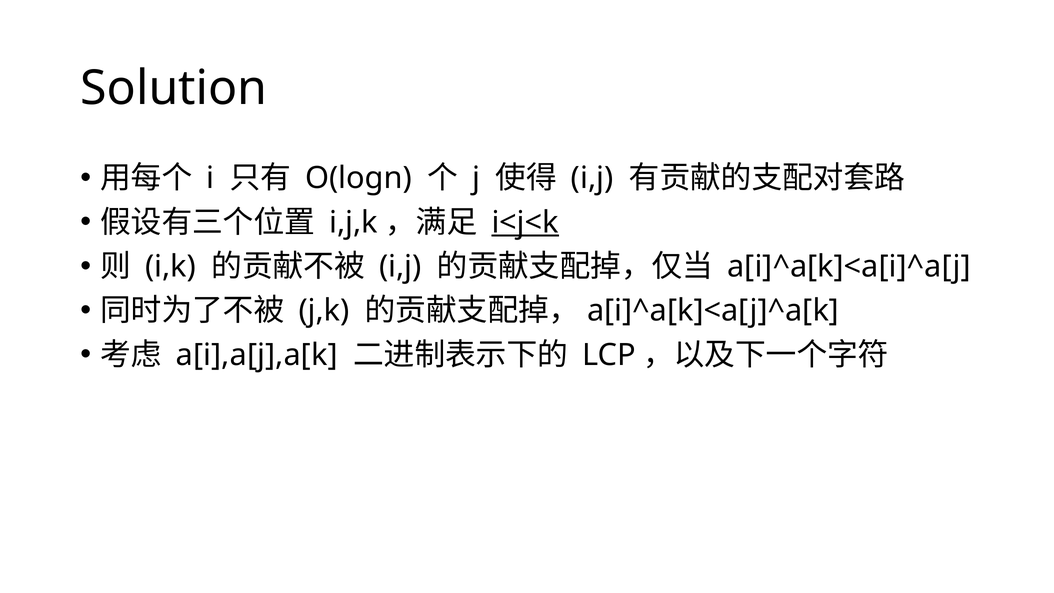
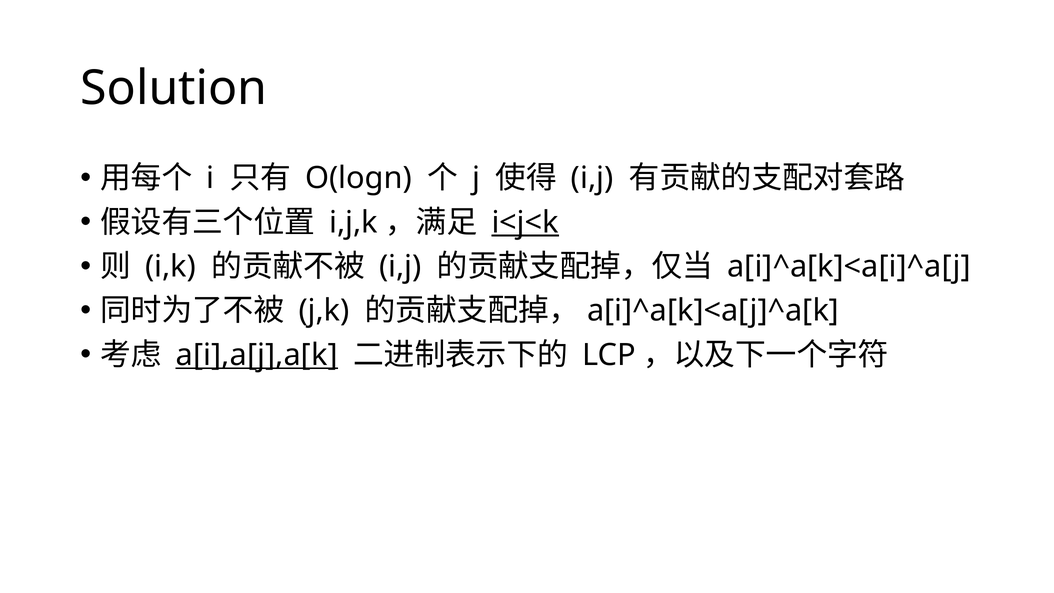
a[i],a[j],a[k underline: none -> present (257, 355)
